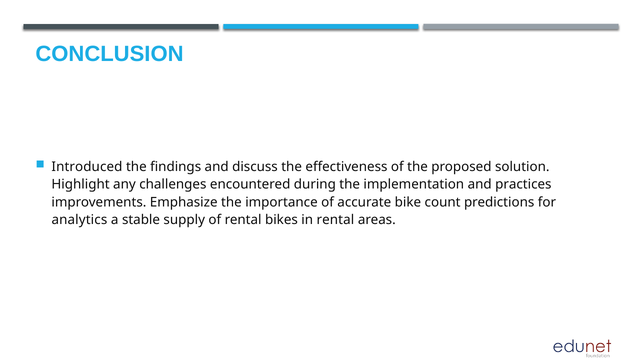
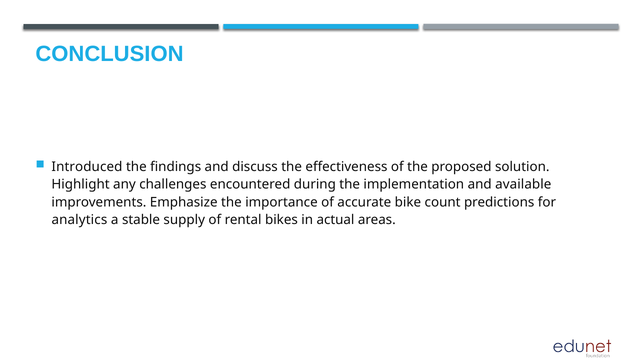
practices: practices -> available (523, 185)
in rental: rental -> actual (335, 220)
